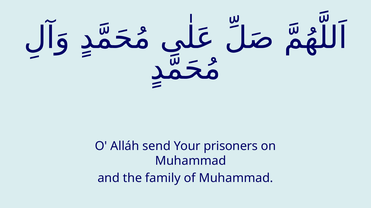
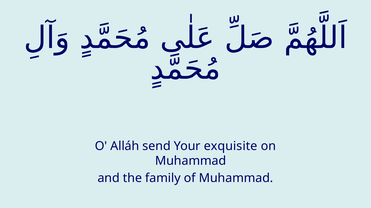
prisoners: prisoners -> exquisite (231, 146)
